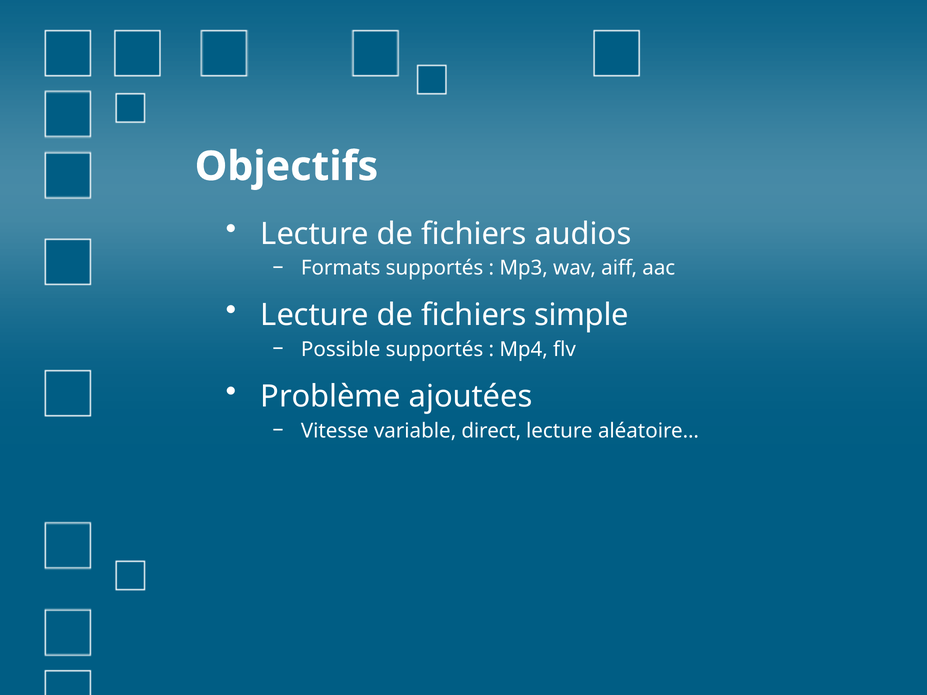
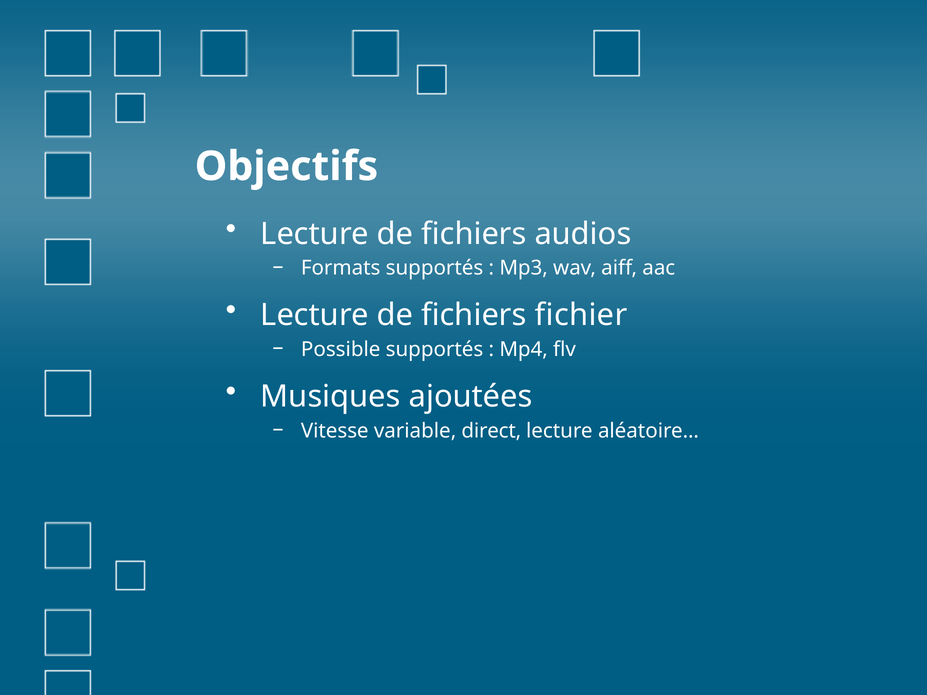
simple: simple -> fichier (581, 315)
Problème: Problème -> Musiques (331, 397)
